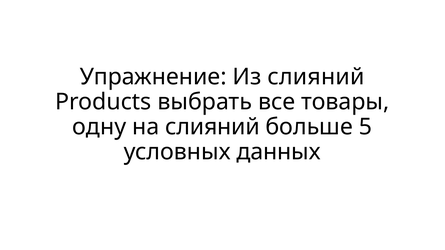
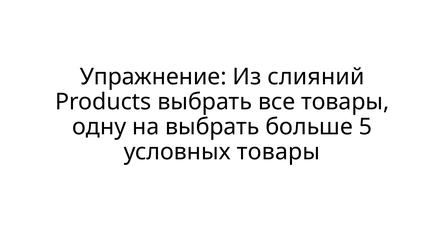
на слияний: слияний -> выбрать (212, 127)
условных данных: данных -> товары (278, 152)
